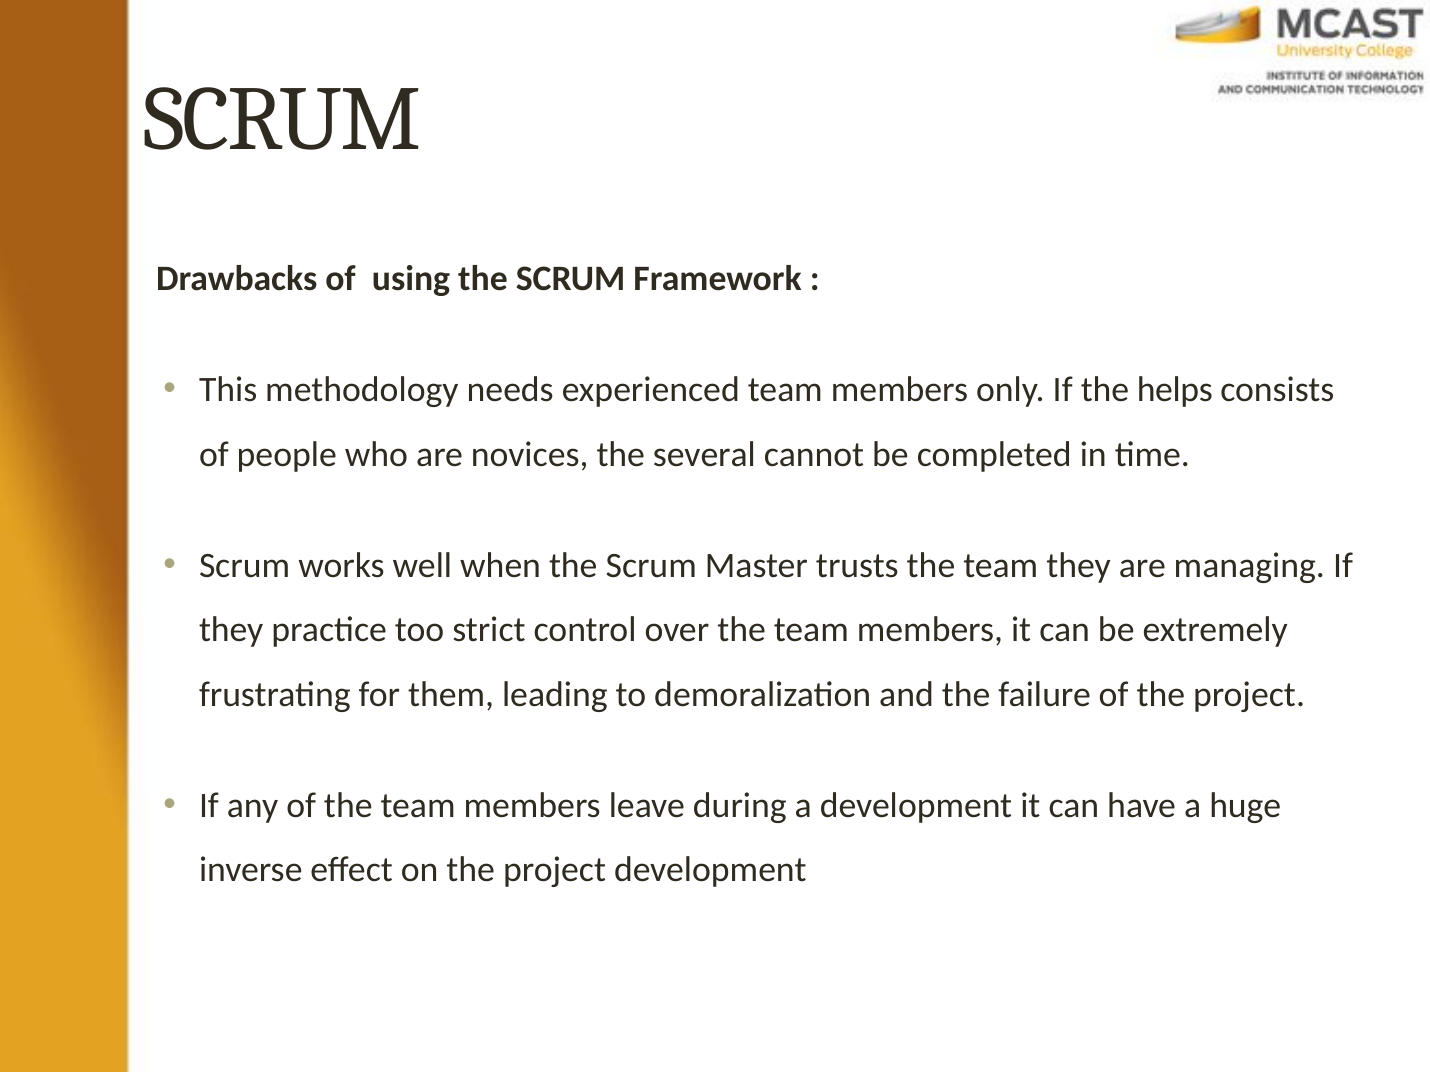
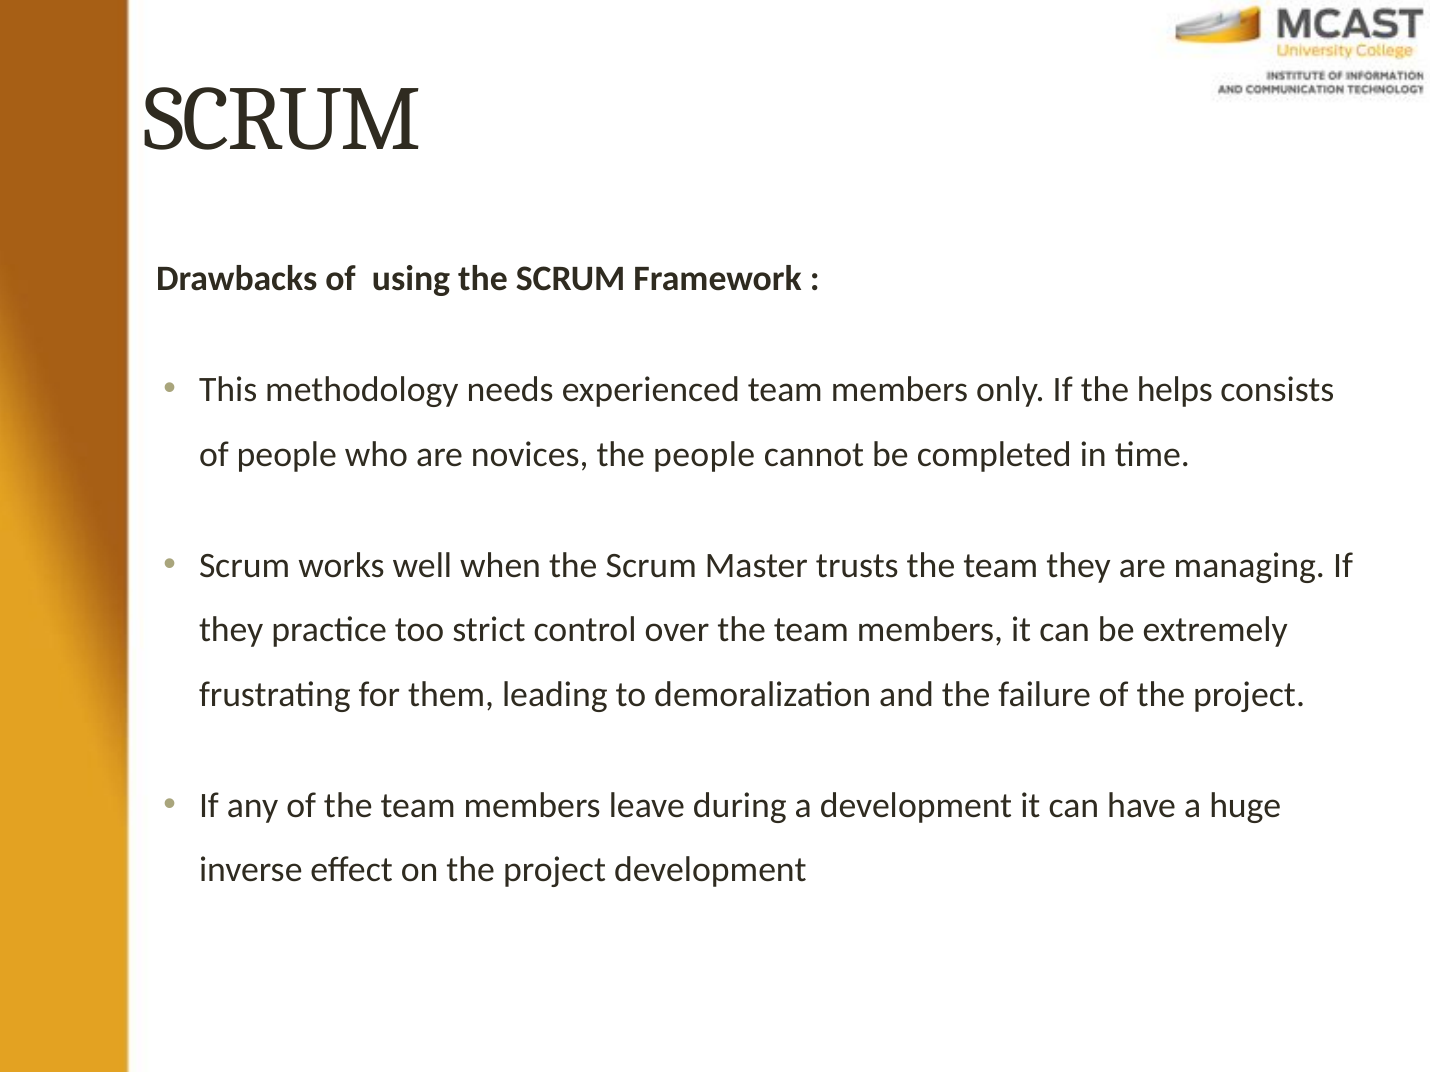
the several: several -> people (704, 455)
